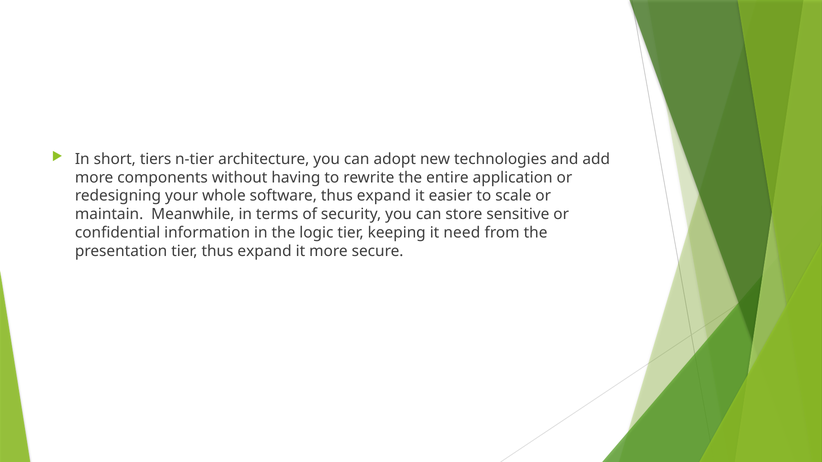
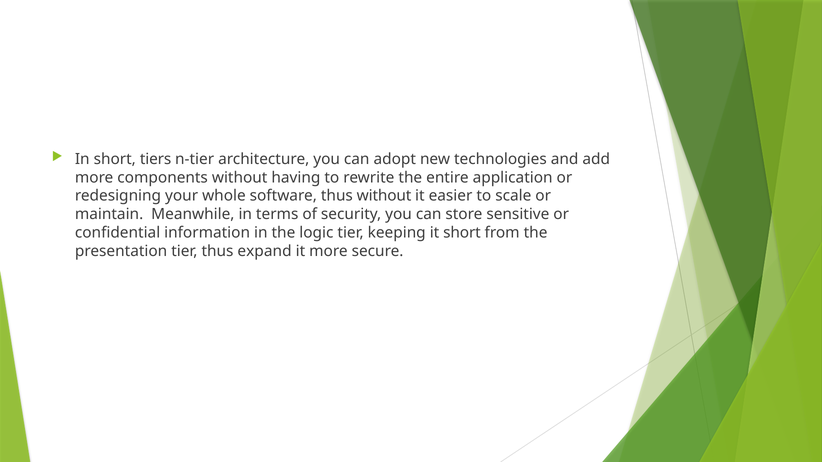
software thus expand: expand -> without (384, 196)
it need: need -> short (462, 233)
